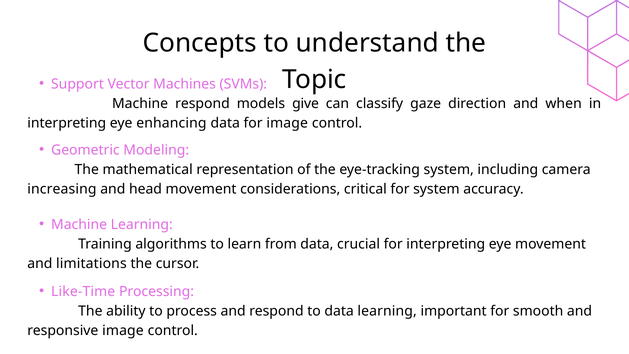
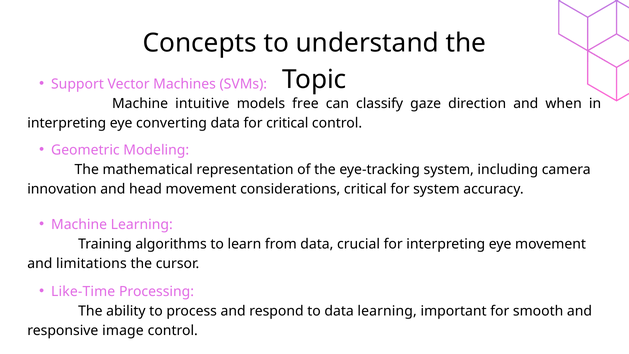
Machine respond: respond -> intuitive (202, 104)
give: give -> free (305, 104)
enhancing: enhancing -> converting (171, 123)
for image: image -> critical (287, 123)
increasing: increasing -> innovation (62, 189)
